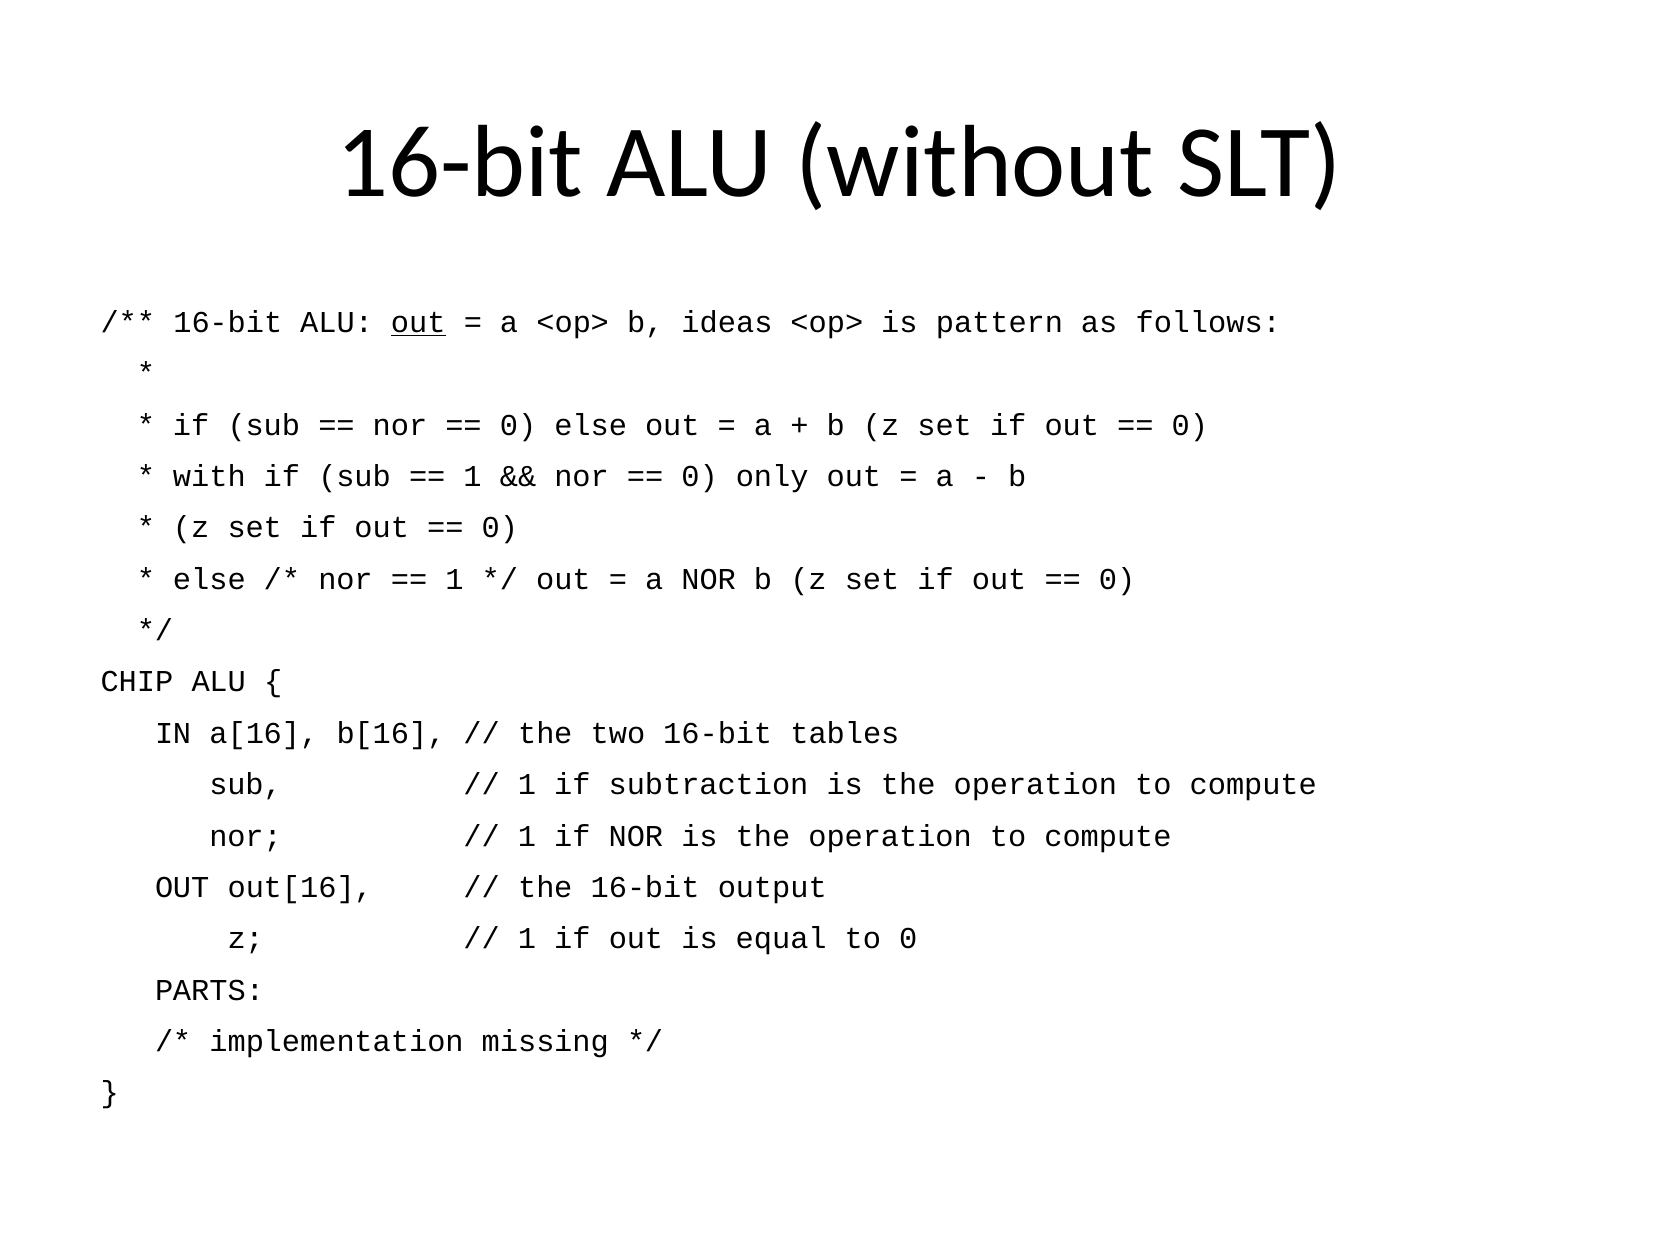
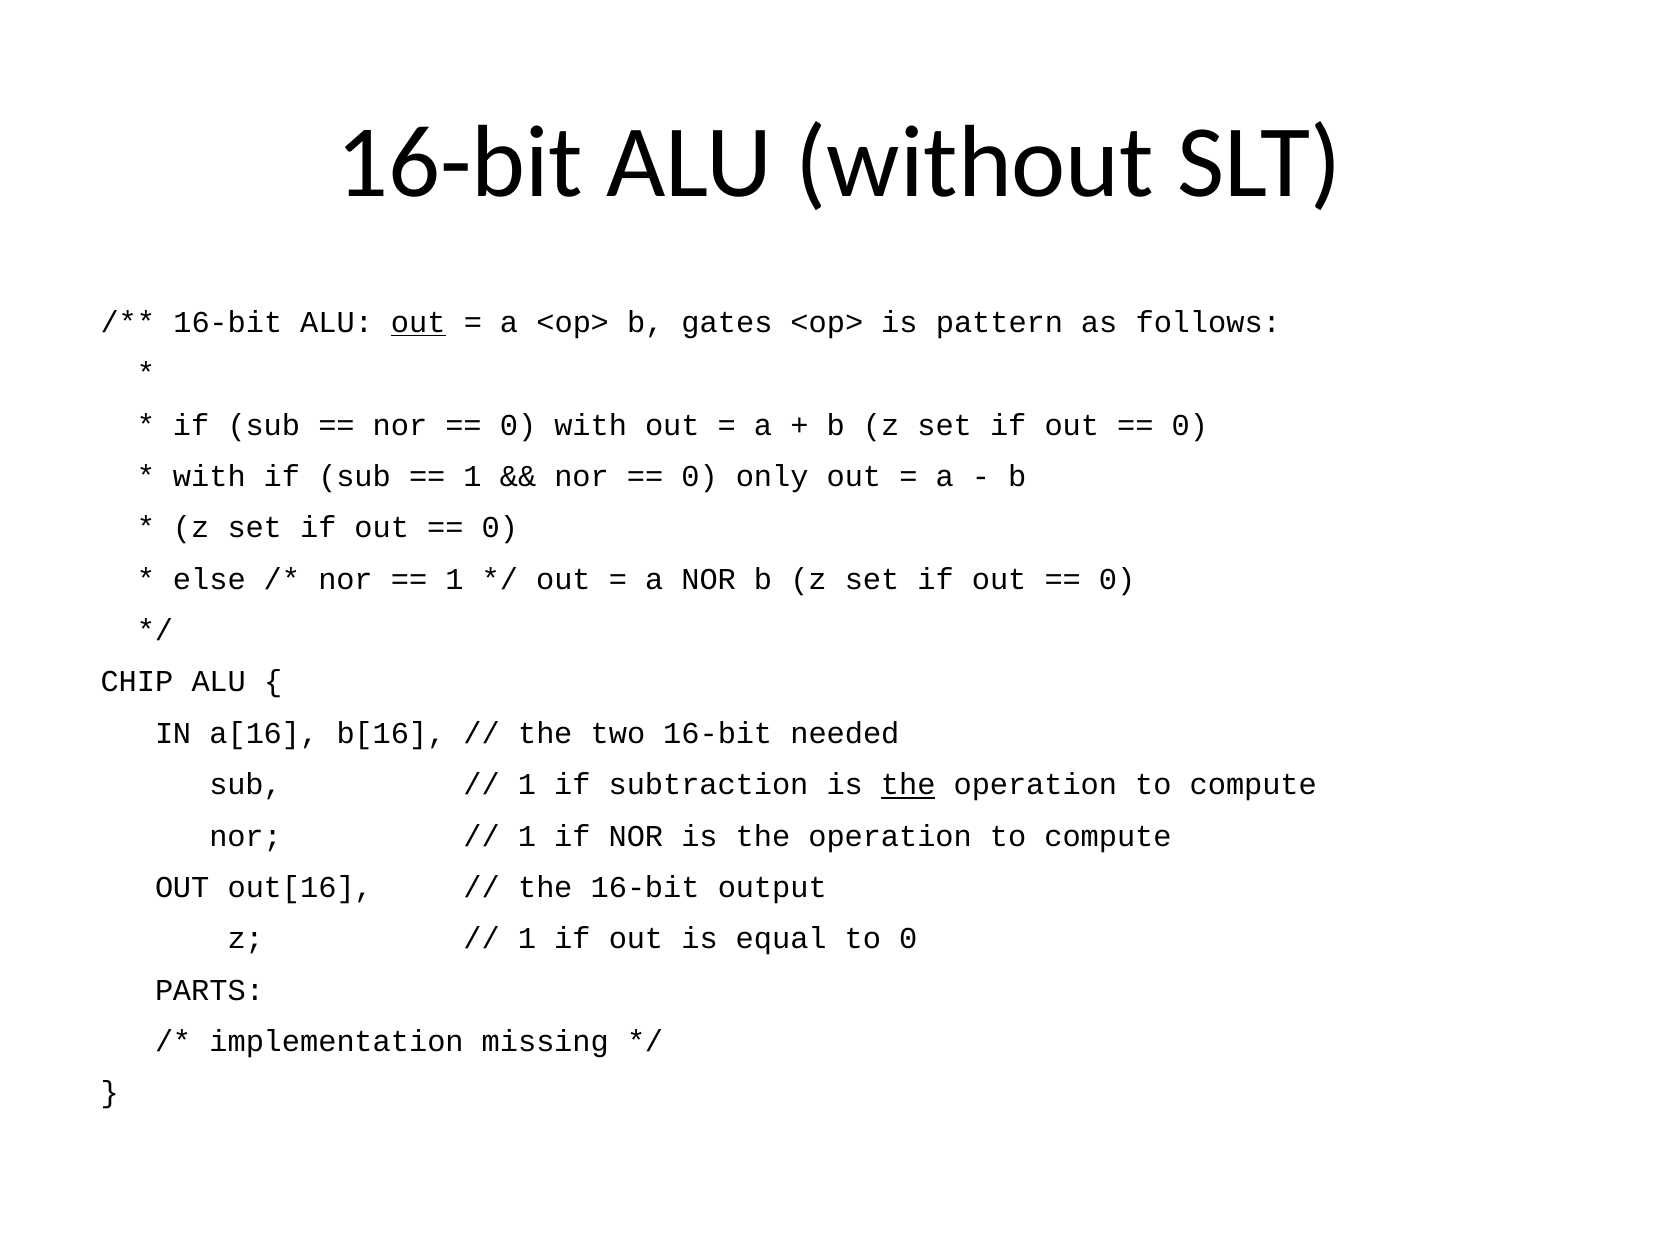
ideas: ideas -> gates (727, 323)
0 else: else -> with (591, 425)
tables: tables -> needed (845, 733)
the underline: none -> present (908, 785)
